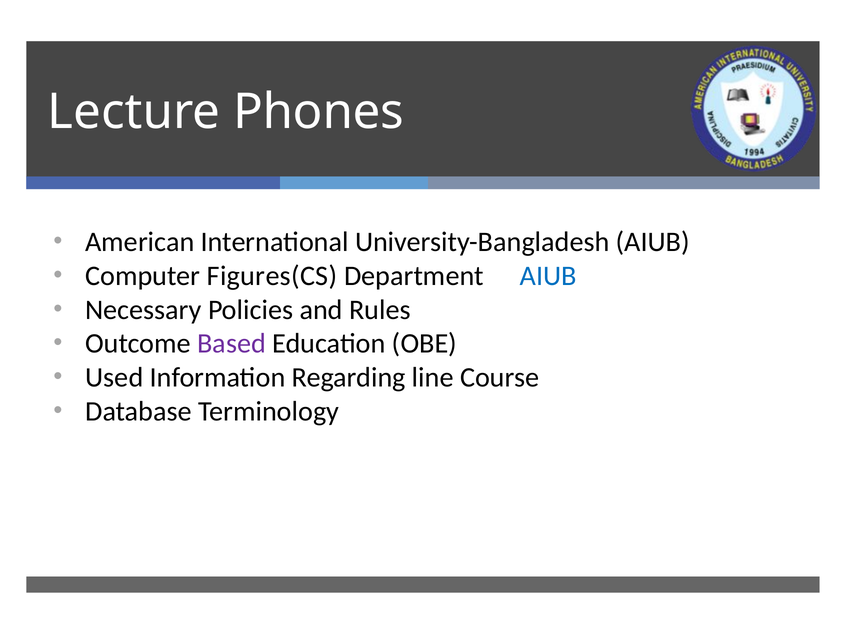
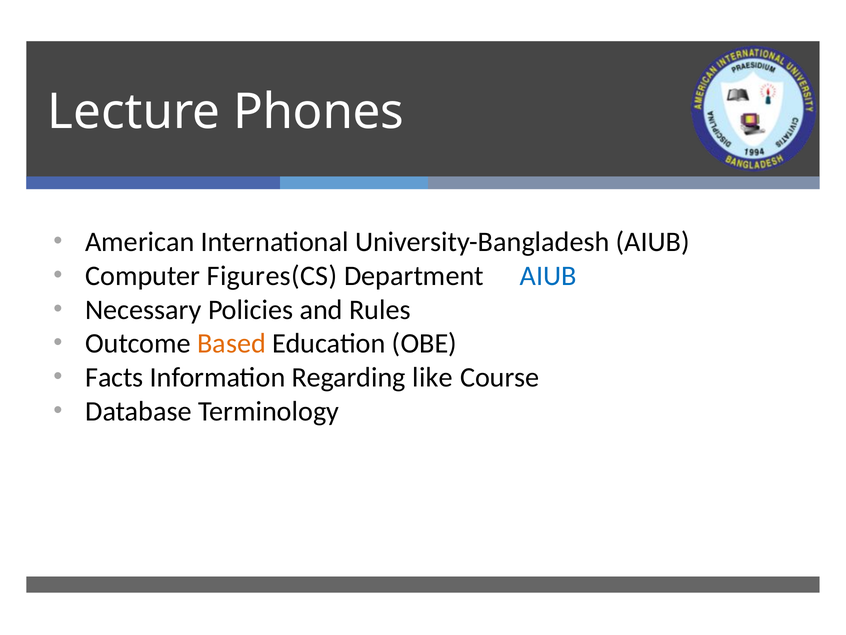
Based colour: purple -> orange (232, 343)
Used: Used -> Facts (114, 377)
line: line -> like (433, 377)
